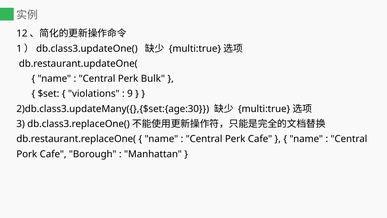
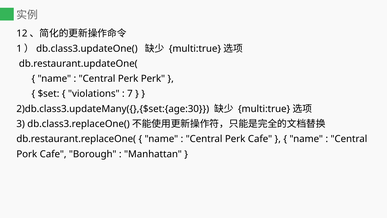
Perk Bulk: Bulk -> Perk (153, 79)
9: 9 -> 7 (130, 94)
